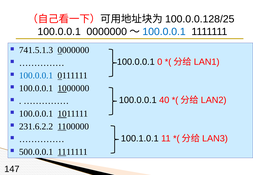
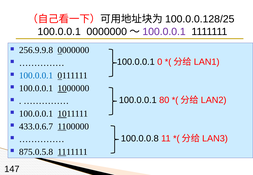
100.0.0.1 colour: blue -> purple (164, 32)
741.5.1.3: 741.5.1.3 -> 256.9.9.8 (36, 50)
40: 40 -> 80 (164, 100)
231.6.2.2: 231.6.2.2 -> 433.0.6.7 (36, 127)
100.1.0.1: 100.1.0.1 -> 100.0.0.8 (140, 139)
500.0.0.1: 500.0.0.1 -> 875.0.5.8 (36, 152)
